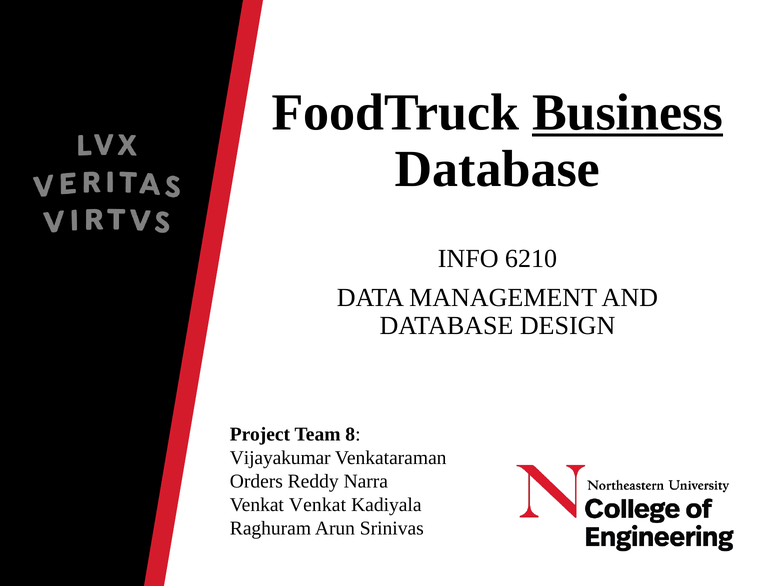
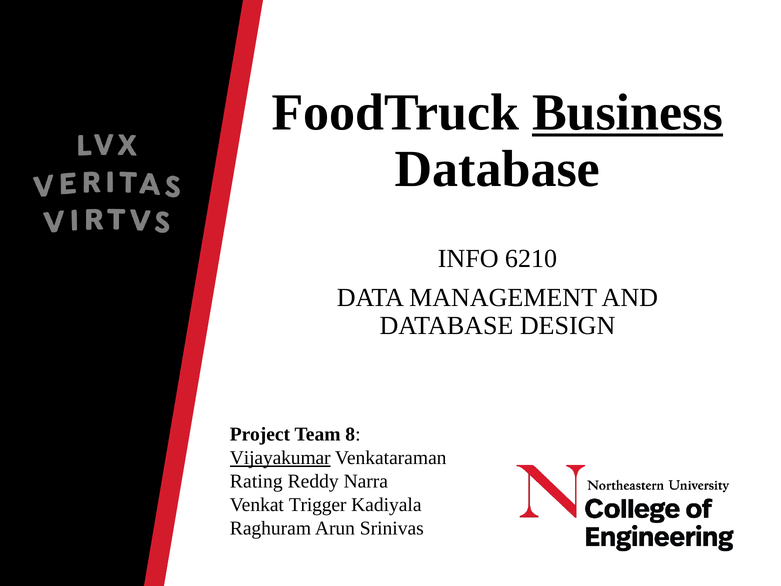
Vijayakumar underline: none -> present (280, 458)
Orders: Orders -> Rating (256, 481)
Venkat Venkat: Venkat -> Trigger (318, 504)
